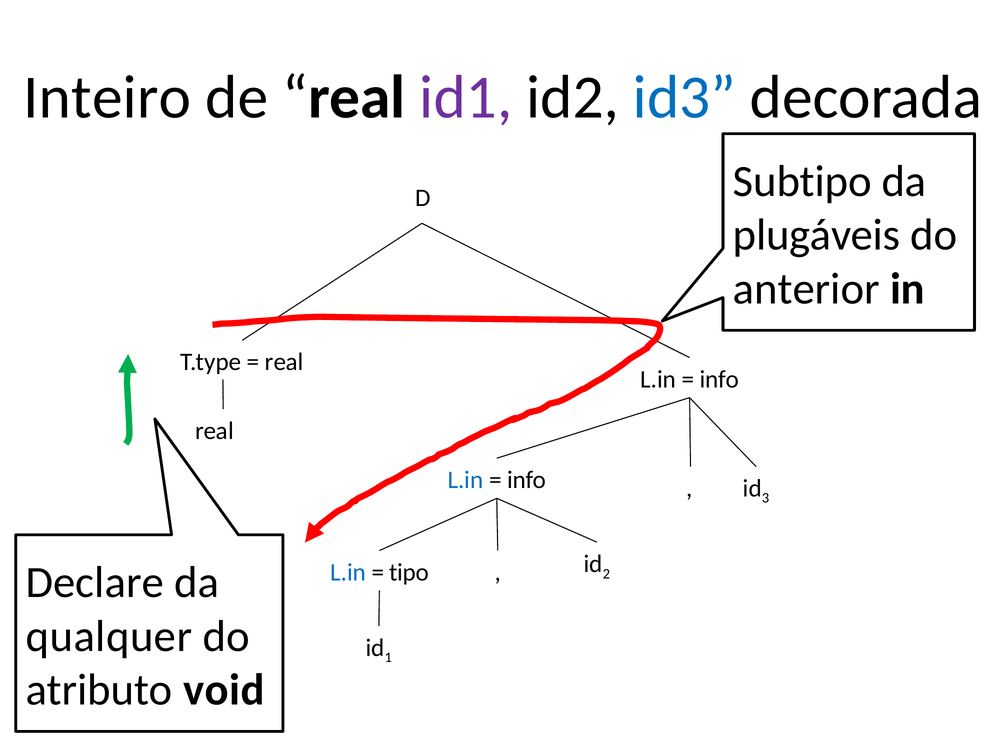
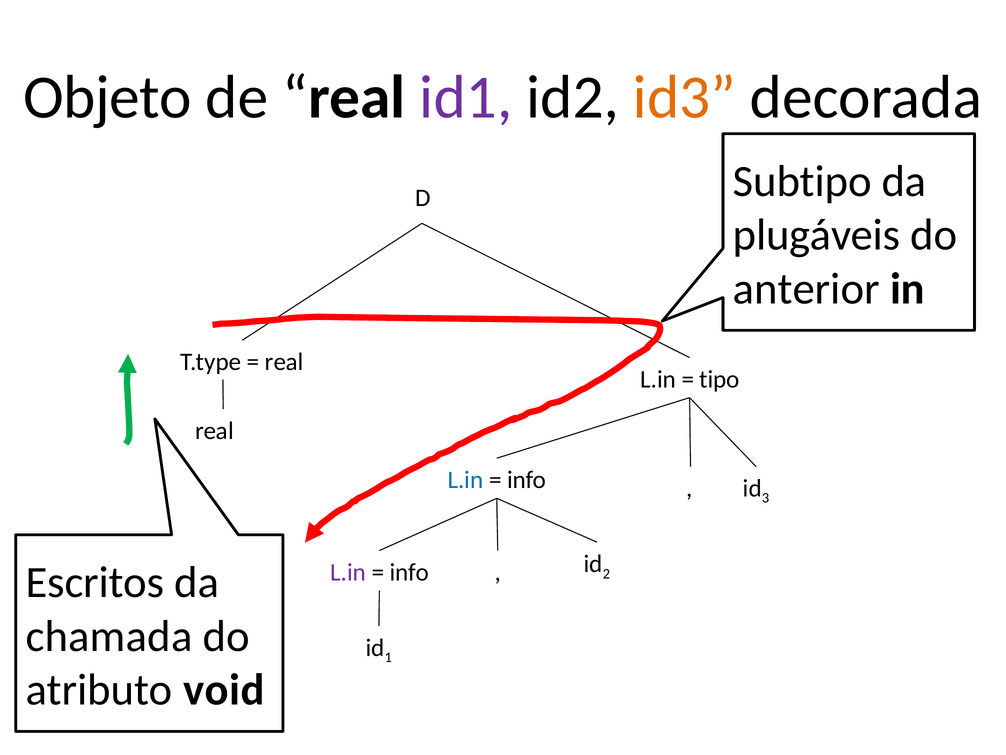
Inteiro: Inteiro -> Objeto (107, 97)
id3 colour: blue -> orange (685, 97)
info: info -> tipo (719, 379)
L.in colour: blue -> purple (348, 572)
tipo: tipo -> info (409, 572)
Declare: Declare -> Escritos (95, 582)
qualquer: qualquer -> chamada (109, 636)
